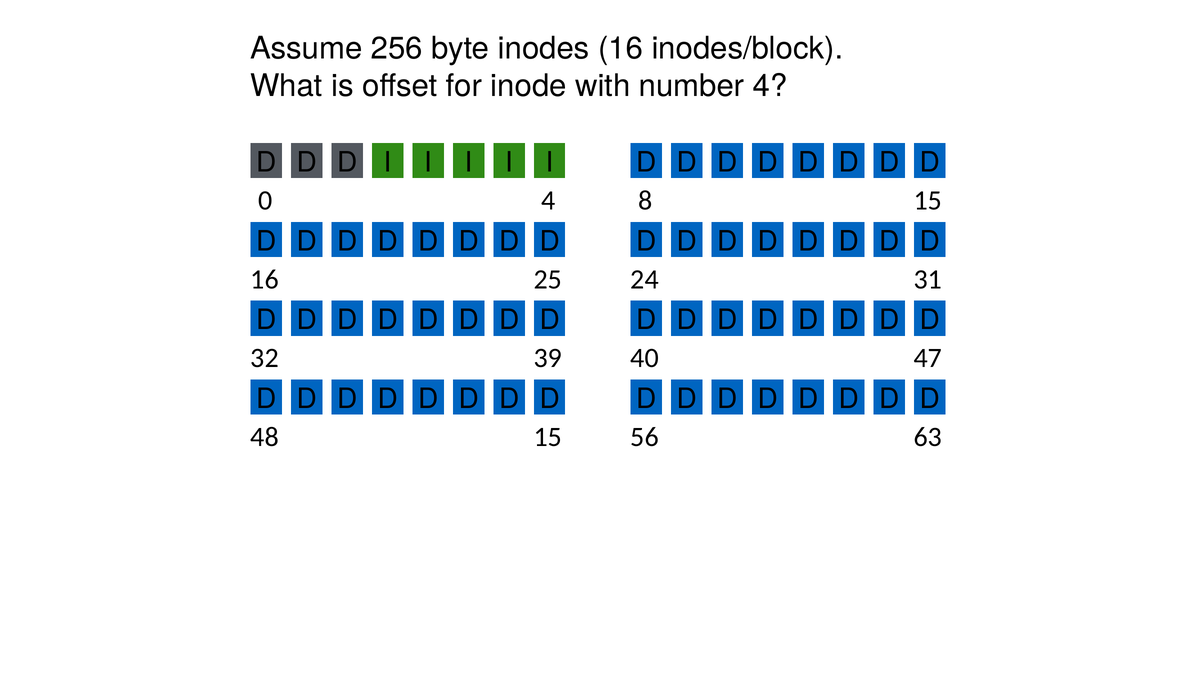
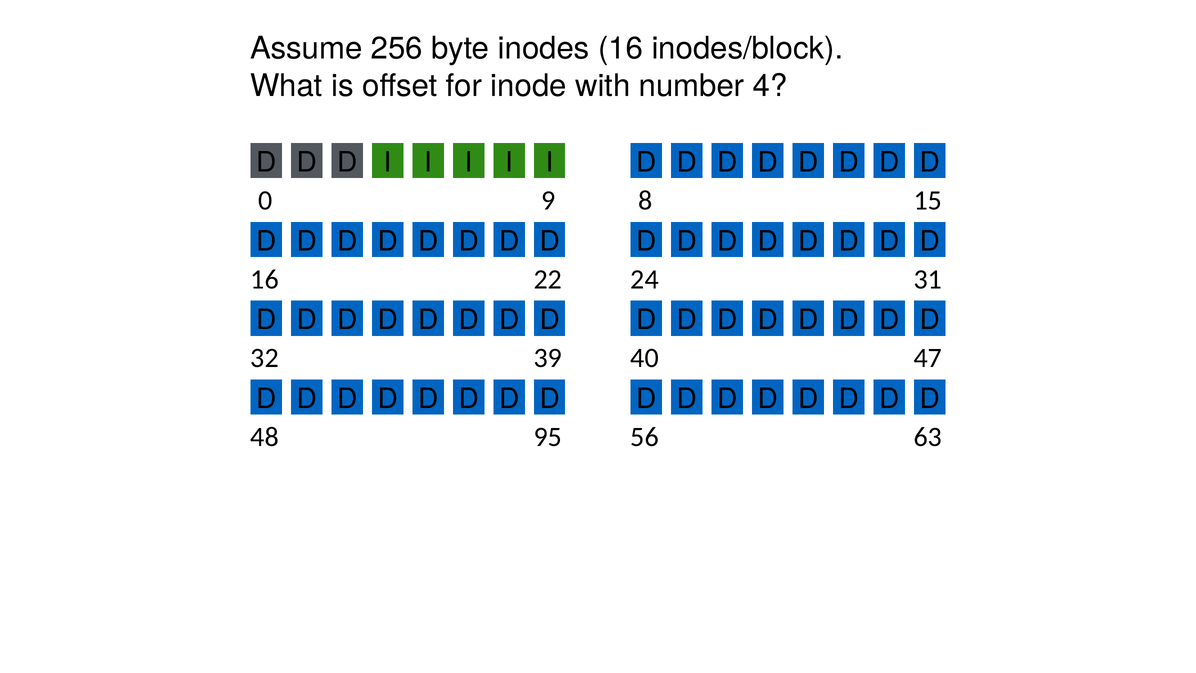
0 4: 4 -> 9 (549, 200)
25: 25 -> 22 (548, 279)
48 15: 15 -> 95 (548, 437)
